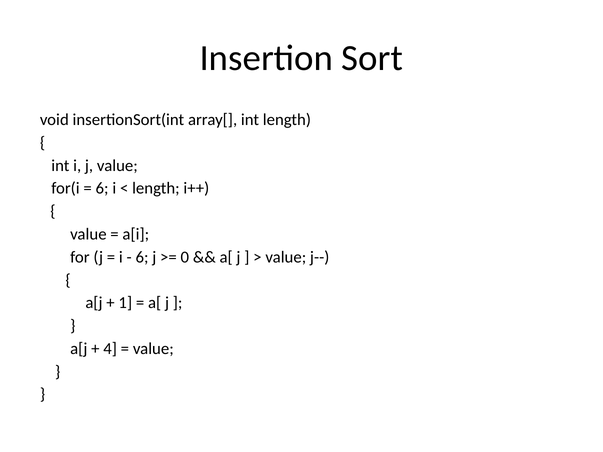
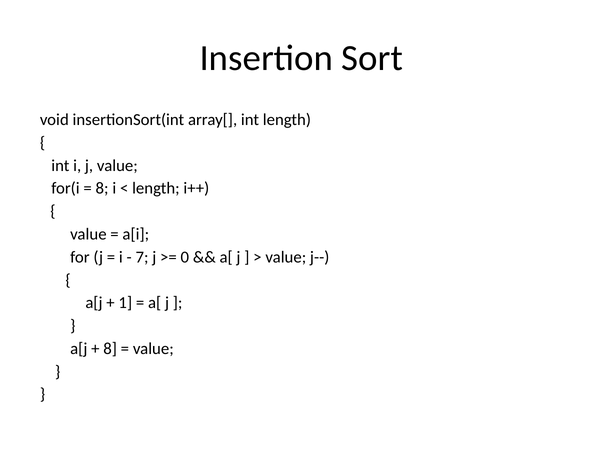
6: 6 -> 8 (102, 188)
6: 6 -> 7 (142, 257)
4: 4 -> 8 (110, 349)
